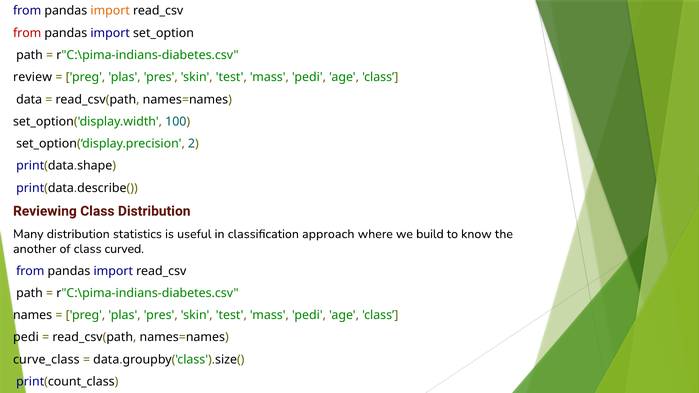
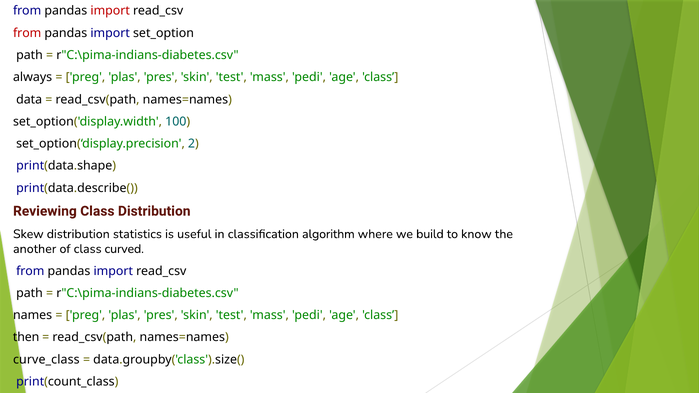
import colour: orange -> red (110, 11)
review: review -> always (33, 77)
Many: Many -> Skew (28, 234)
approach: approach -> algorithm (328, 234)
pedi: pedi -> then (26, 338)
